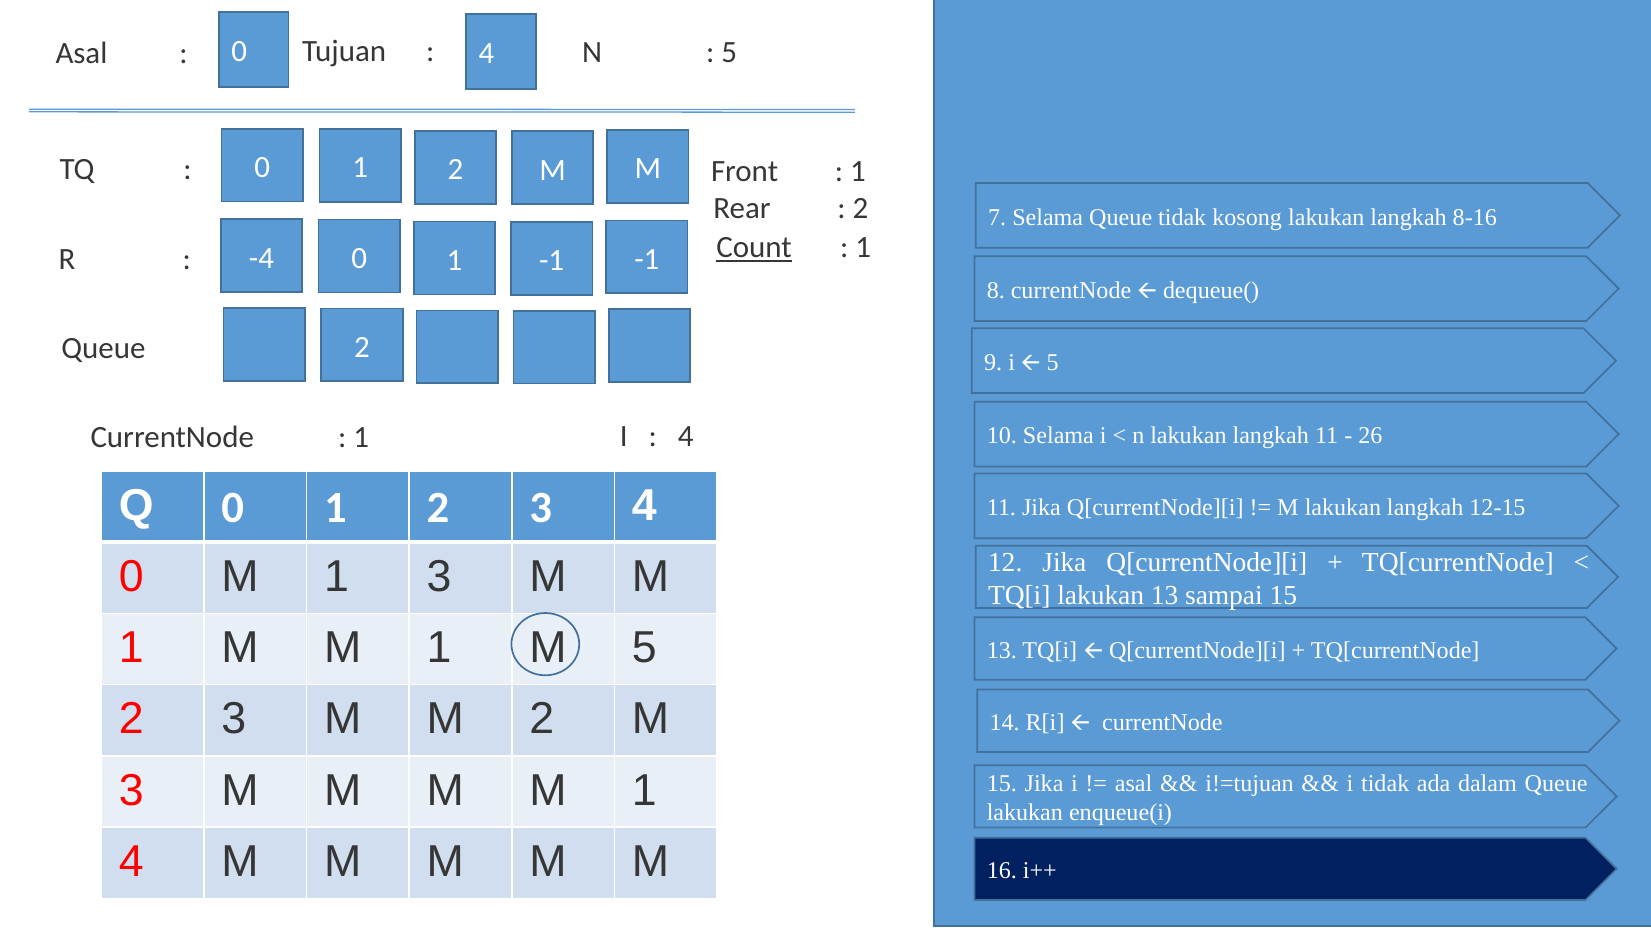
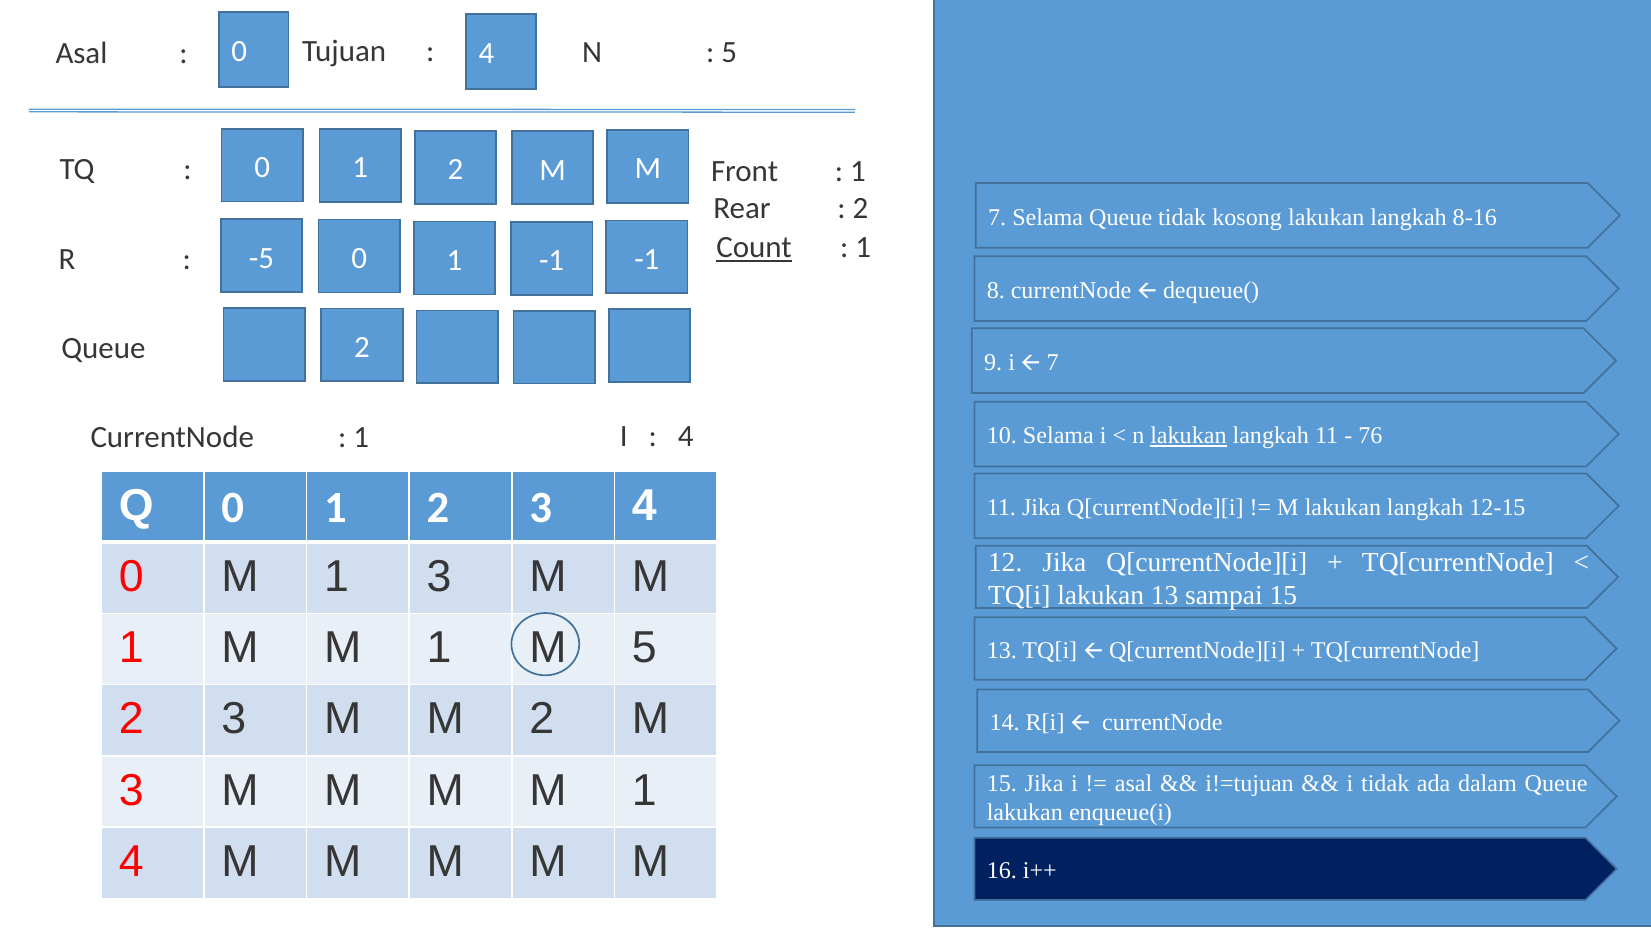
-4: -4 -> -5 (261, 258)
i 5: 5 -> 7 (1053, 363)
lakukan underline: none -> present (1188, 436)
26: 26 -> 76 (1370, 436)
